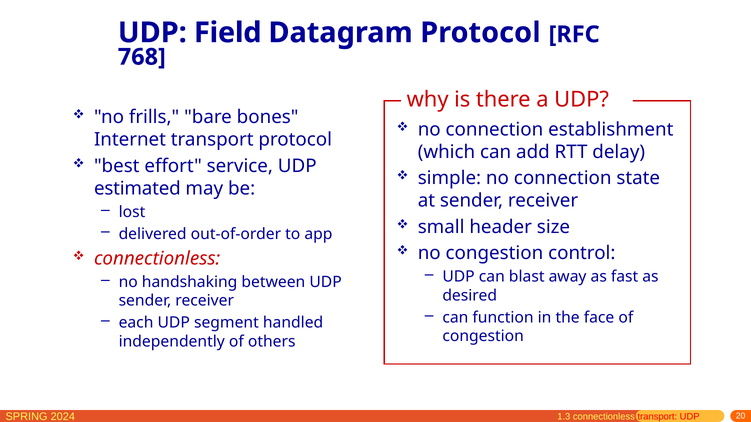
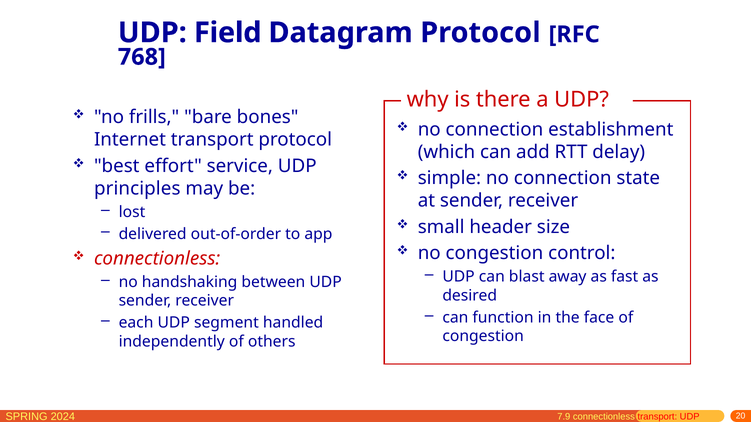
estimated: estimated -> principles (137, 189)
1.3: 1.3 -> 7.9 (564, 417)
